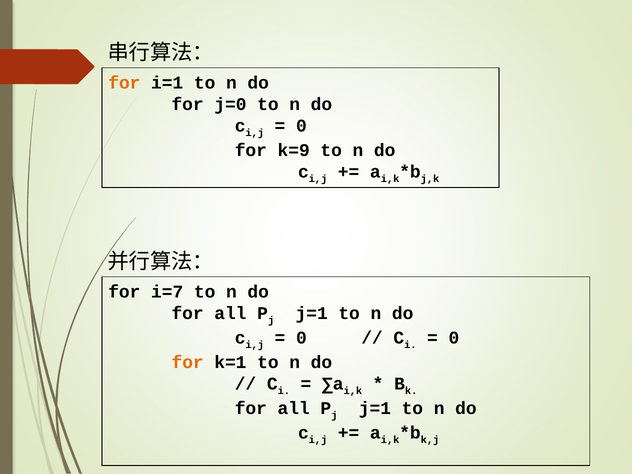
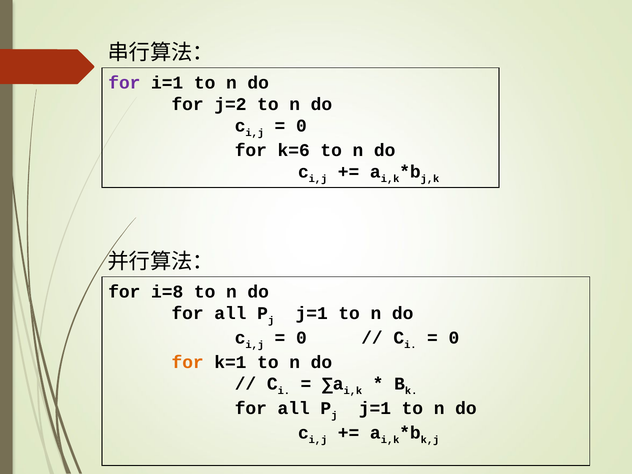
for colour: orange -> purple (124, 83)
j=0: j=0 -> j=2 (230, 104)
k=9: k=9 -> k=6 (294, 150)
i=7: i=7 -> i=8 (167, 292)
